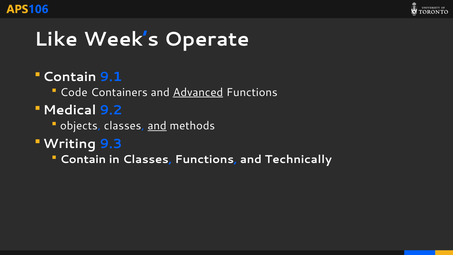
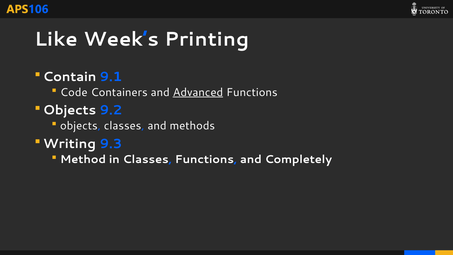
Operate: Operate -> Printing (207, 39)
Medical: Medical -> Objects (70, 110)
and underline: present -> none (157, 126)
Contain: Contain -> Method (83, 159)
Technically: Technically -> Completely (298, 159)
